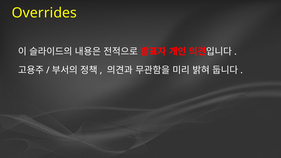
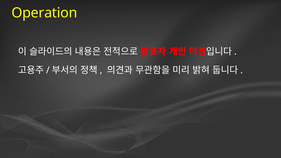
Overrides: Overrides -> Operation (44, 13)
